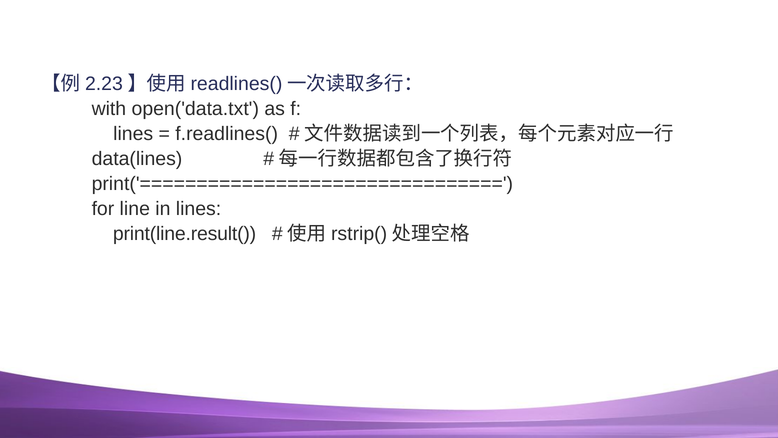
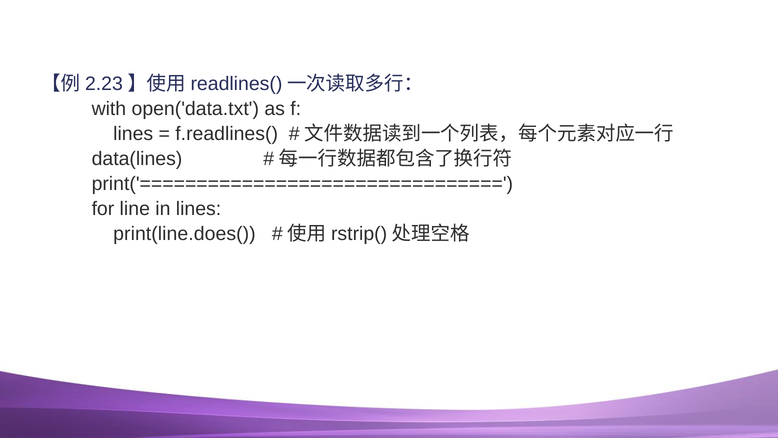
print(line.result(: print(line.result( -> print(line.does( (184, 234)
